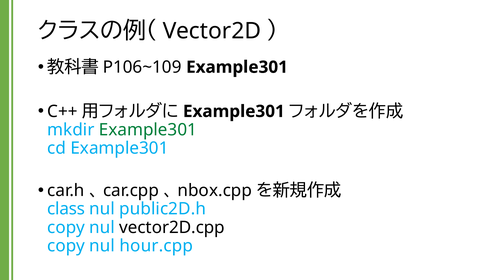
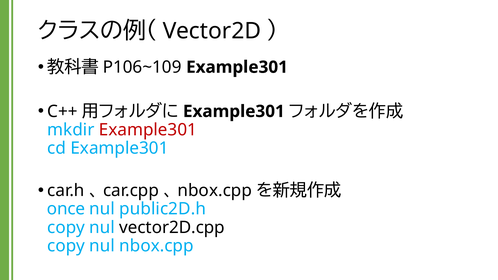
Example301 colour: green -> red (148, 130)
class: class -> once (66, 209)
nul hour.cpp: hour.cpp -> nbox.cpp (156, 246)
